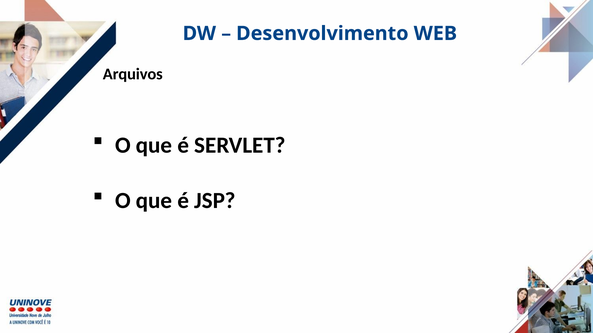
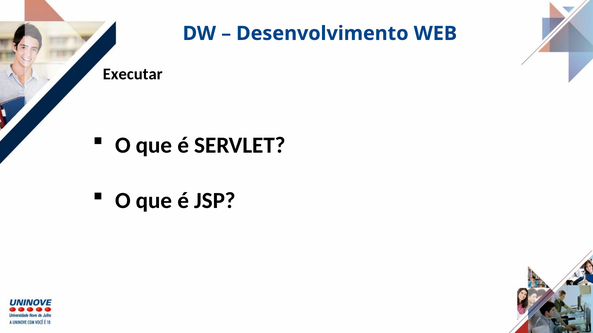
Arquivos: Arquivos -> Executar (133, 74)
